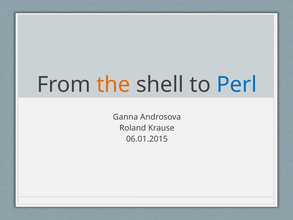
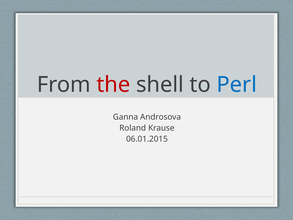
the colour: orange -> red (113, 85)
